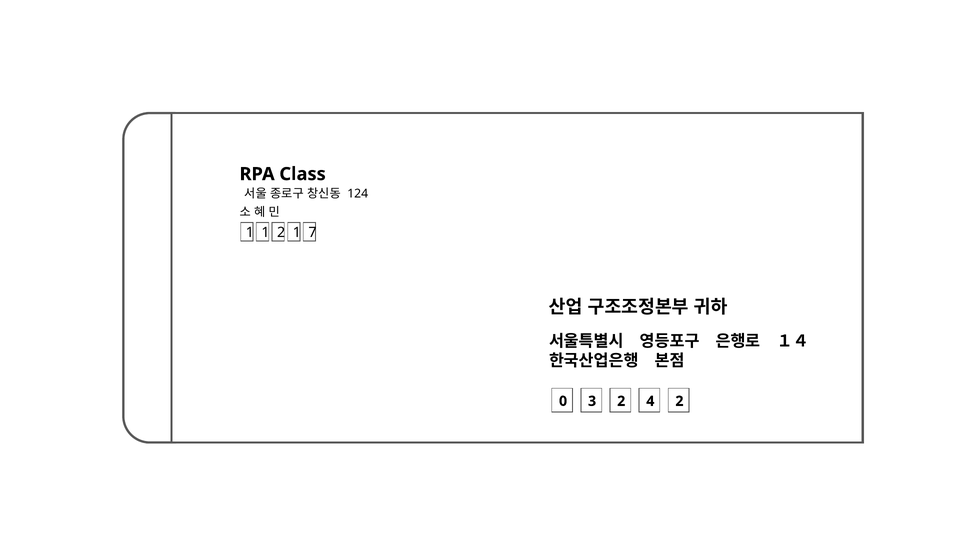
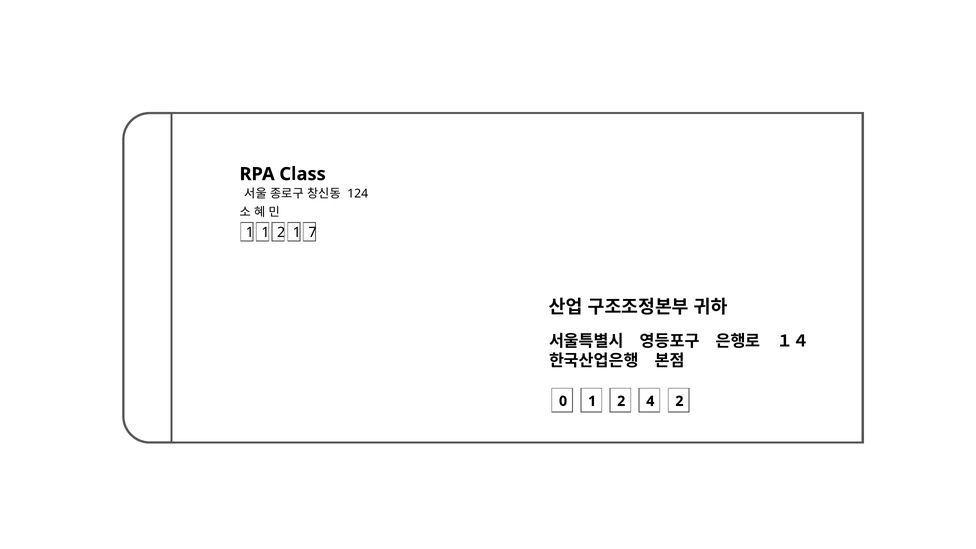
0 3: 3 -> 1 (592, 401)
